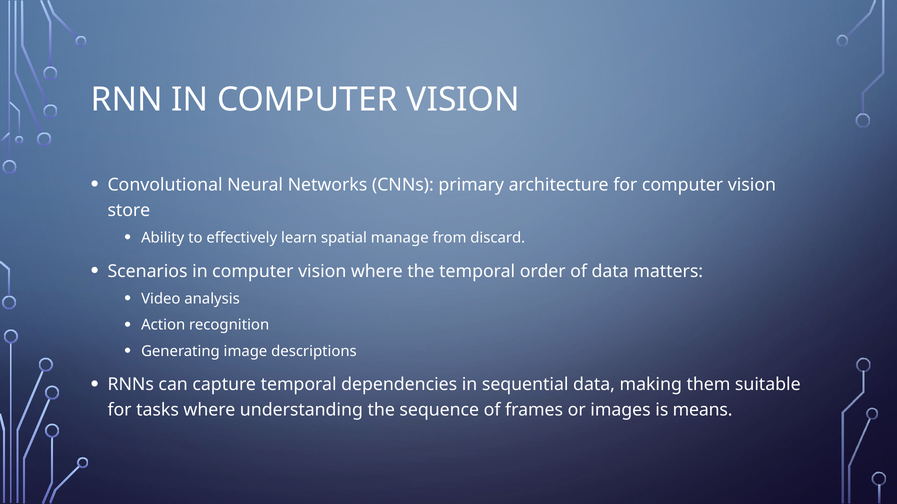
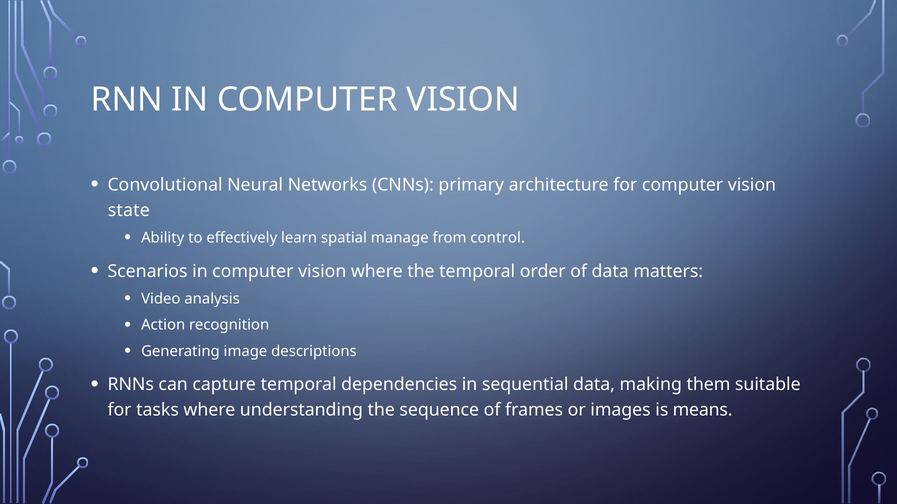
store: store -> state (129, 211)
discard: discard -> control (498, 238)
